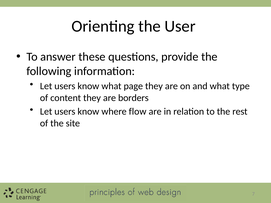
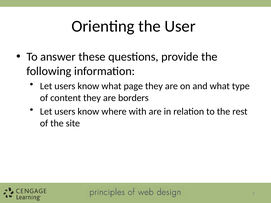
flow: flow -> with (138, 112)
